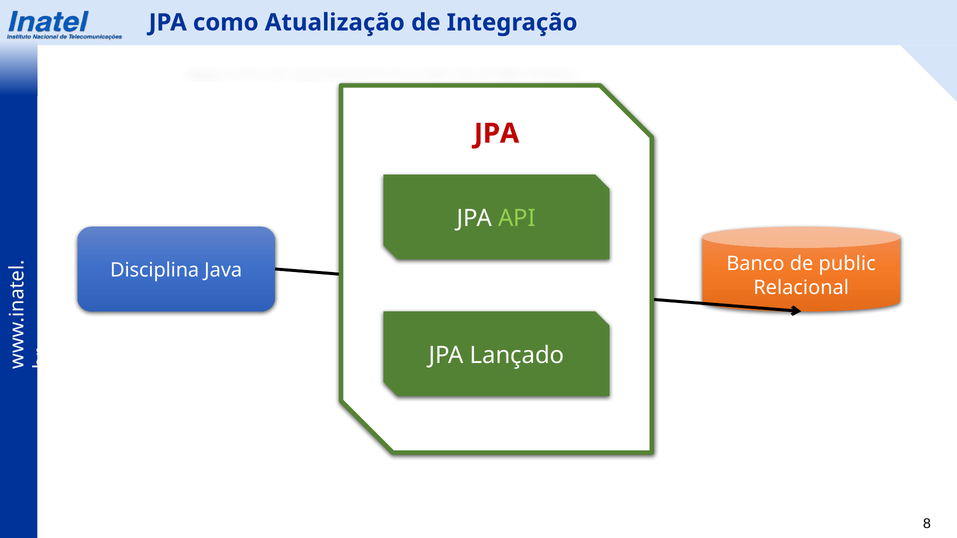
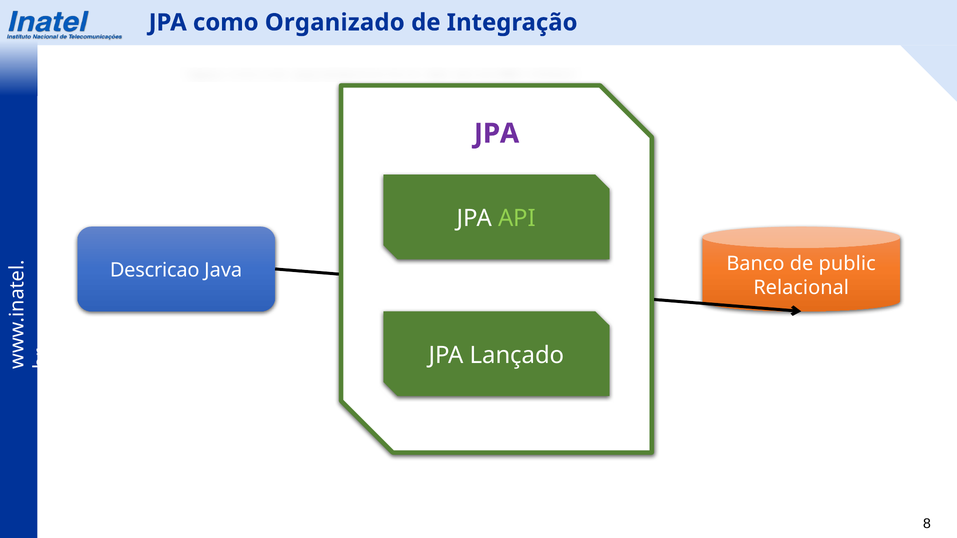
Atualização: Atualização -> Organizado (335, 23)
JPA colour: red -> purple (497, 134)
Disciplina: Disciplina -> Descricao (155, 271)
